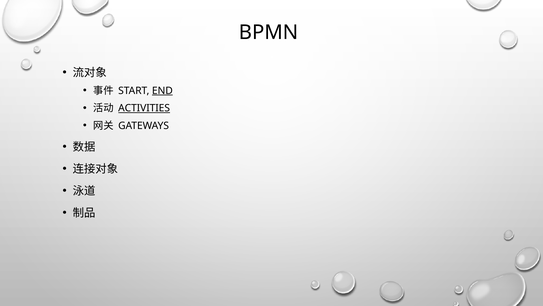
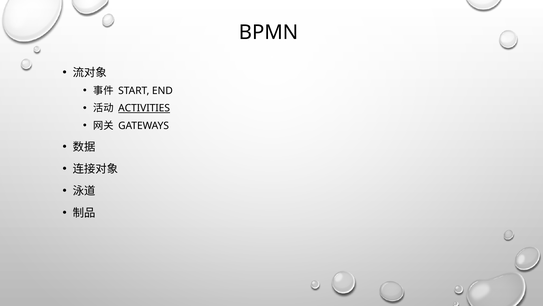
END underline: present -> none (162, 91)
